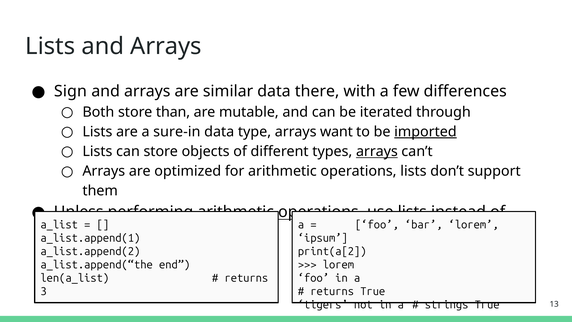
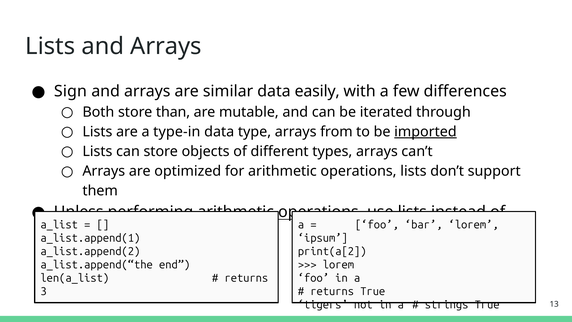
there: there -> easily (317, 91)
sure-in: sure-in -> type-in (177, 132)
want: want -> from (336, 132)
arrays underline: present -> none (377, 151)
